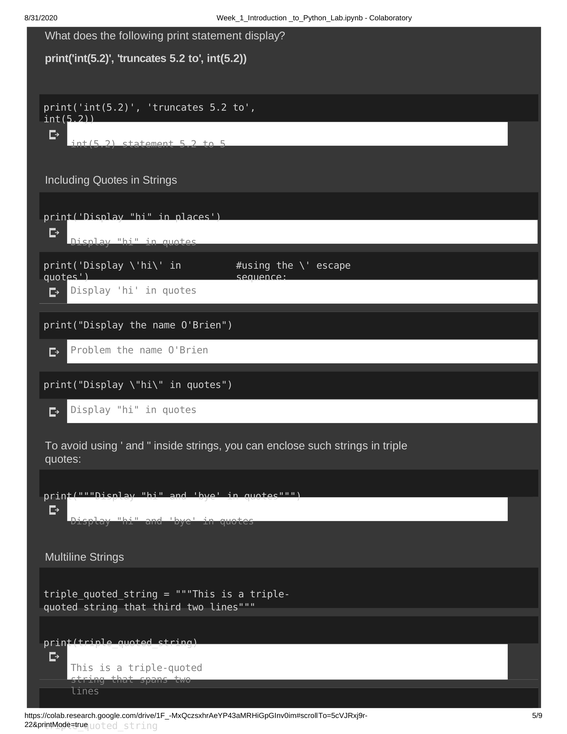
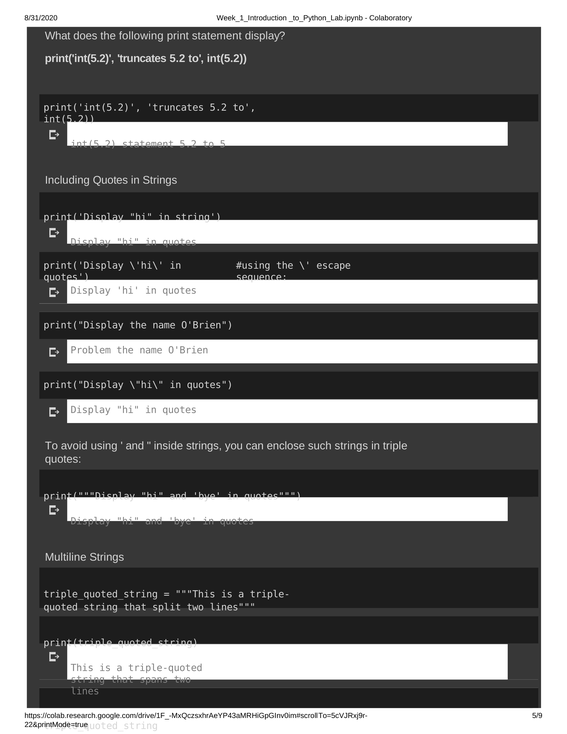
in places: places -> string (198, 217)
third: third -> split (167, 607)
